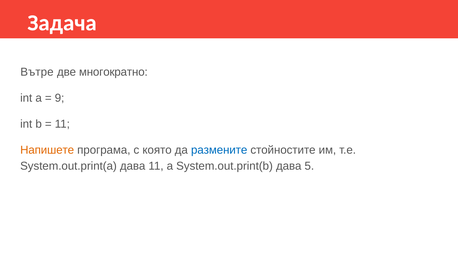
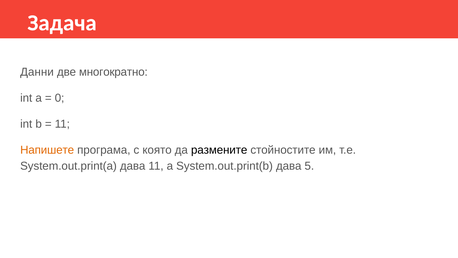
Вътре: Вътре -> Данни (37, 72)
9: 9 -> 0 (60, 98)
размените colour: blue -> black (219, 150)
